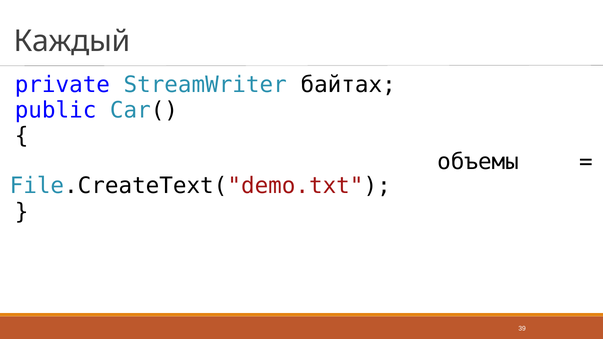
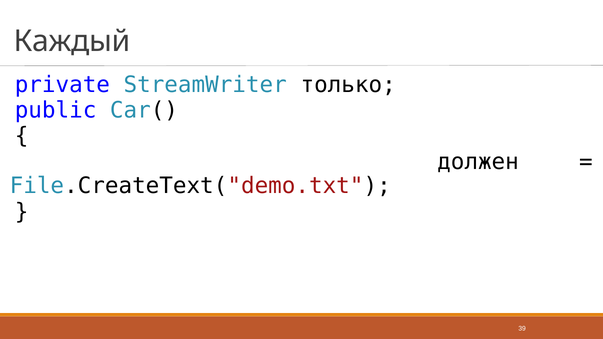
байтах: байтах -> только (348, 85)
объемы: объемы -> должен (478, 162)
